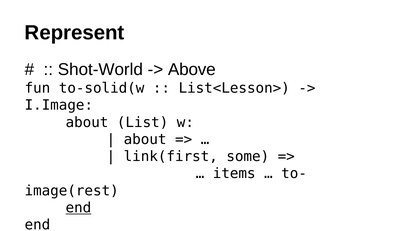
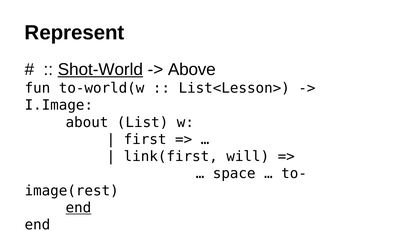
Shot-World underline: none -> present (100, 69)
to-solid(w: to-solid(w -> to-world(w (102, 88)
about: about -> first (145, 139)
some: some -> will (248, 156)
items: items -> space (234, 173)
